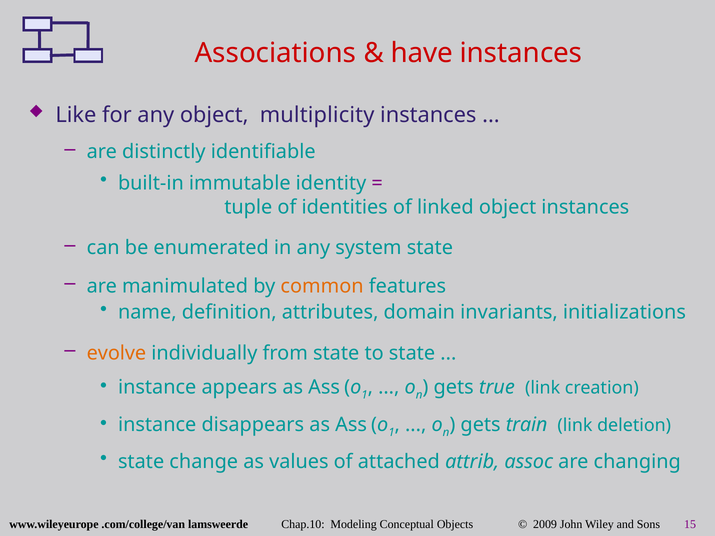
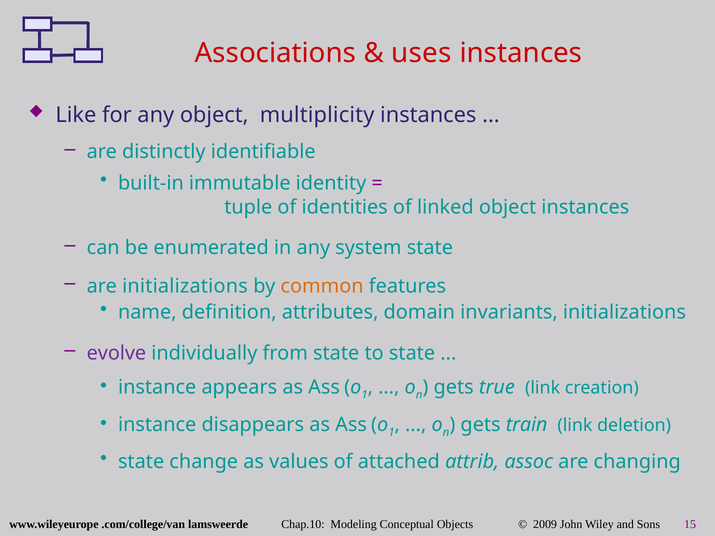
have: have -> uses (422, 53)
are manimulated: manimulated -> initializations (185, 286)
evolve colour: orange -> purple (116, 353)
